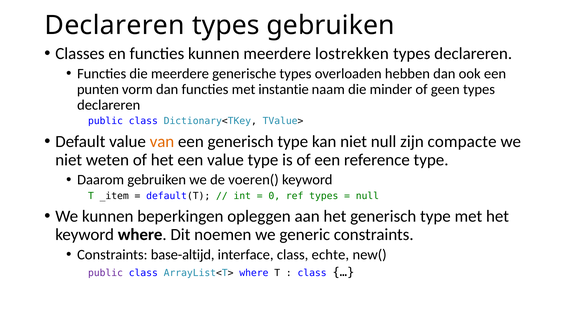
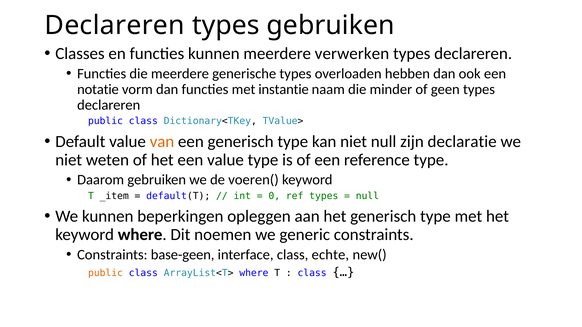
lostrekken: lostrekken -> verwerken (352, 54)
punten: punten -> notatie (98, 89)
compacte: compacte -> declaratie (462, 142)
base-altijd: base-altijd -> base-geen (183, 255)
public colour: purple -> orange (105, 273)
